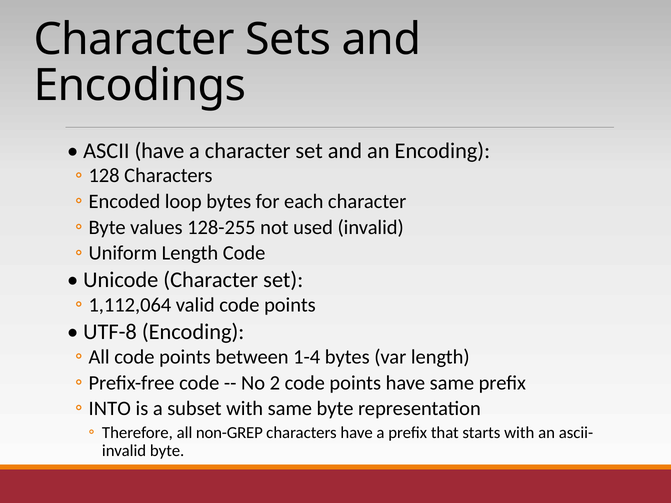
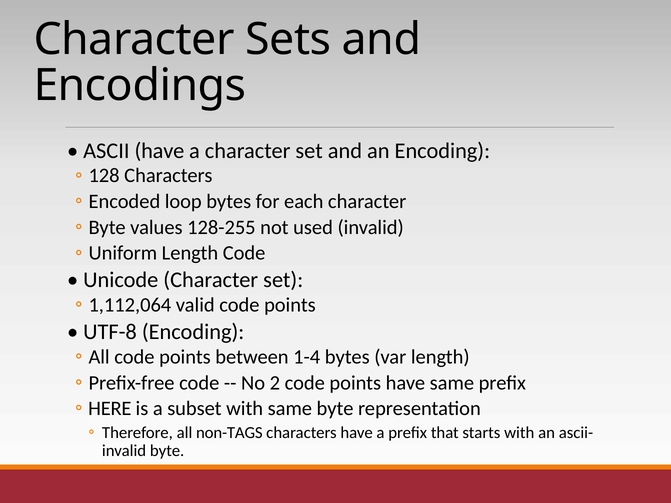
INTO: INTO -> HERE (110, 409)
non-GREP: non-GREP -> non-TAGS (229, 433)
